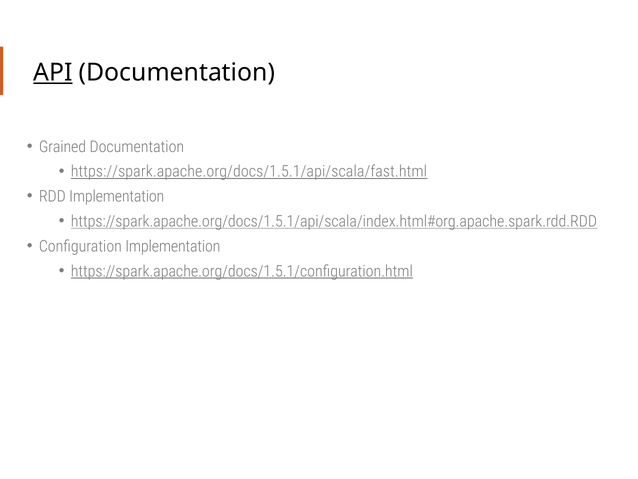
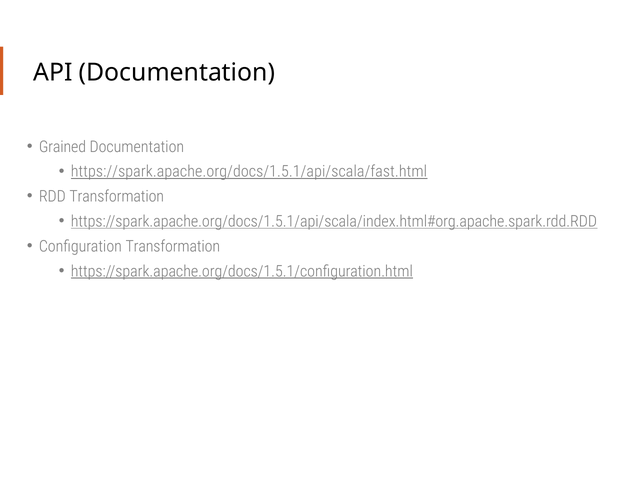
API underline: present -> none (53, 73)
RDD Implementation: Implementation -> Transformation (117, 196)
Configuration Implementation: Implementation -> Transformation (173, 246)
